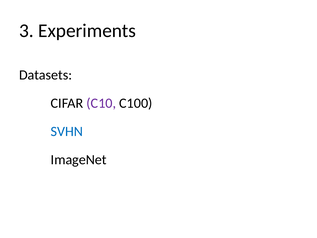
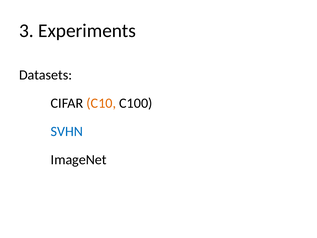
C10 colour: purple -> orange (101, 103)
